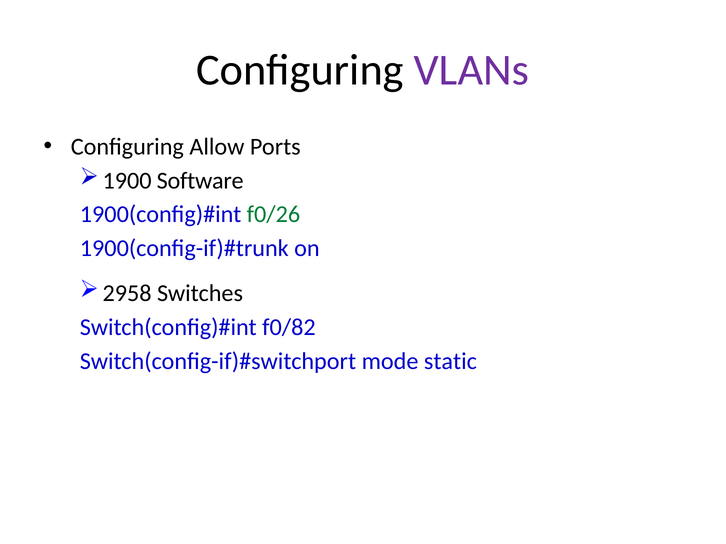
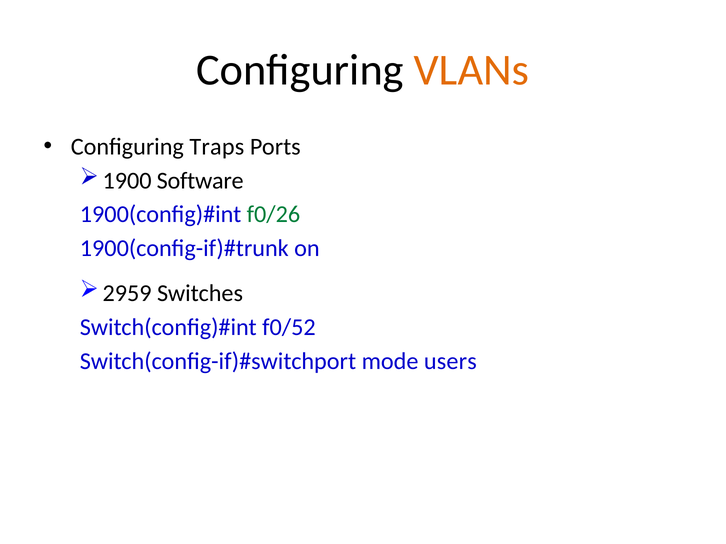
VLANs colour: purple -> orange (471, 70)
Allow: Allow -> Traps (217, 147)
2958: 2958 -> 2959 (127, 294)
f0/82: f0/82 -> f0/52 (289, 328)
static: static -> users (450, 361)
